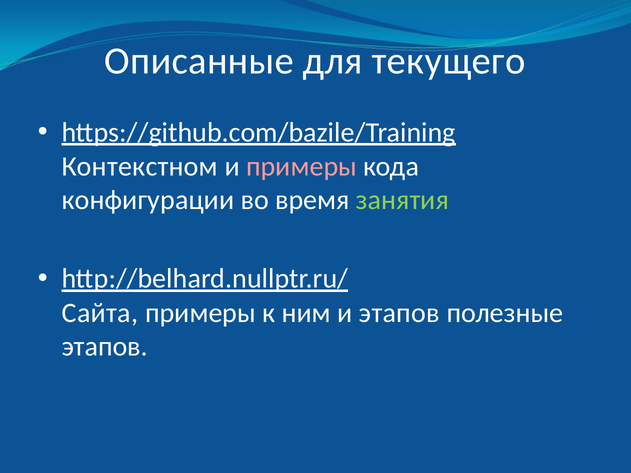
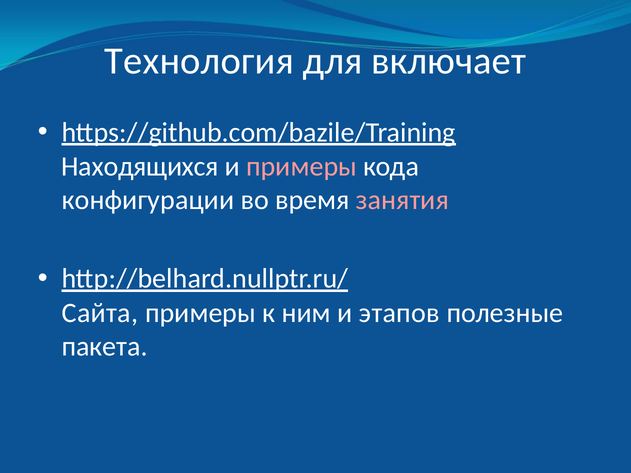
Описанные: Описанные -> Технология (199, 61)
текущего: текущего -> включает (449, 61)
Контекстном: Контекстном -> Находящихся (140, 167)
занятия colour: light green -> pink (402, 200)
этапов: этапов -> пакета (105, 347)
